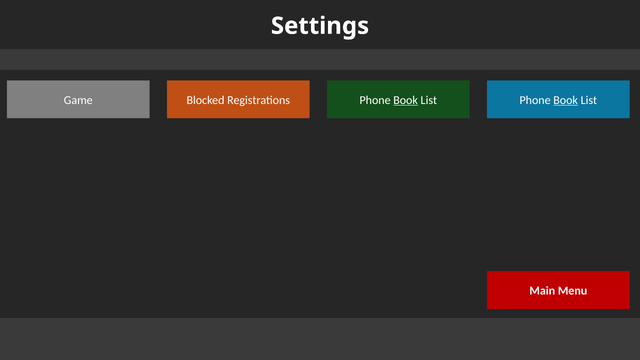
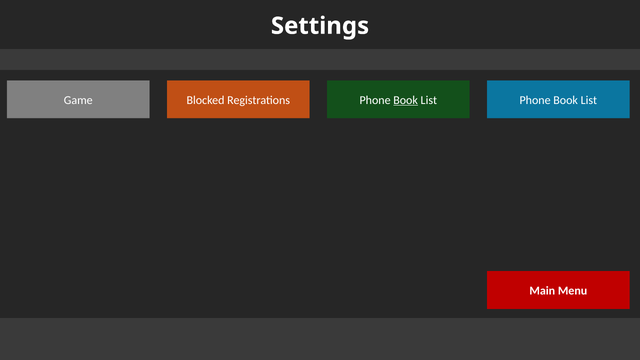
Book underline: present -> none (566, 100)
